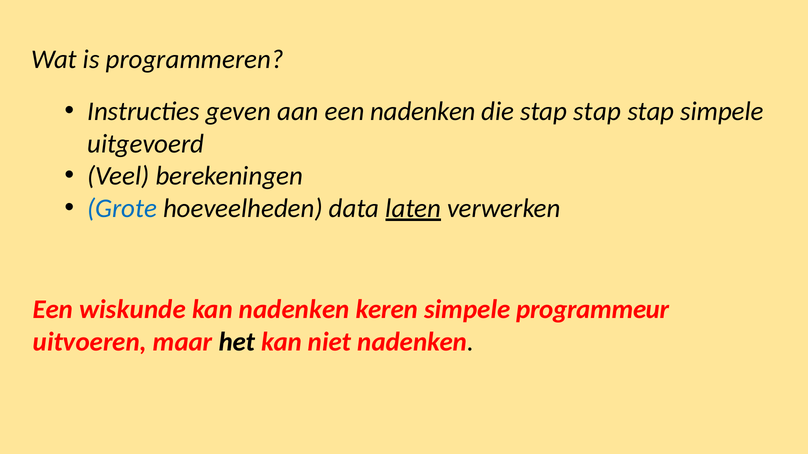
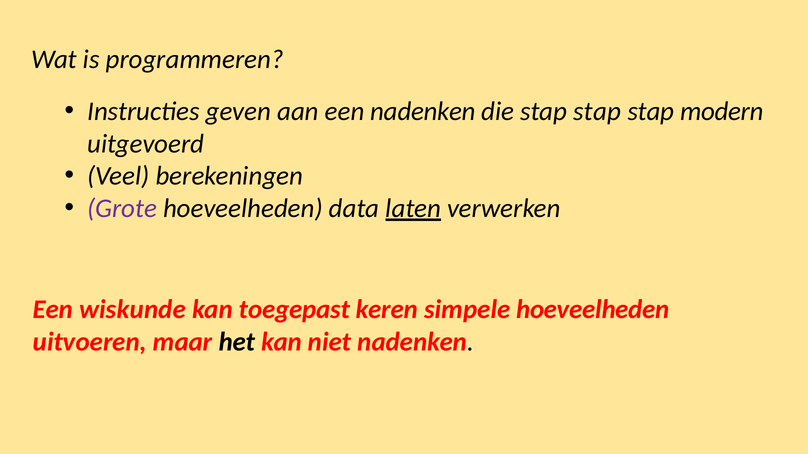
stap simpele: simpele -> modern (722, 111)
Grote colour: blue -> purple (122, 208)
kan nadenken: nadenken -> toegepast (294, 310)
simpele programmeur: programmeur -> hoeveelheden (593, 310)
